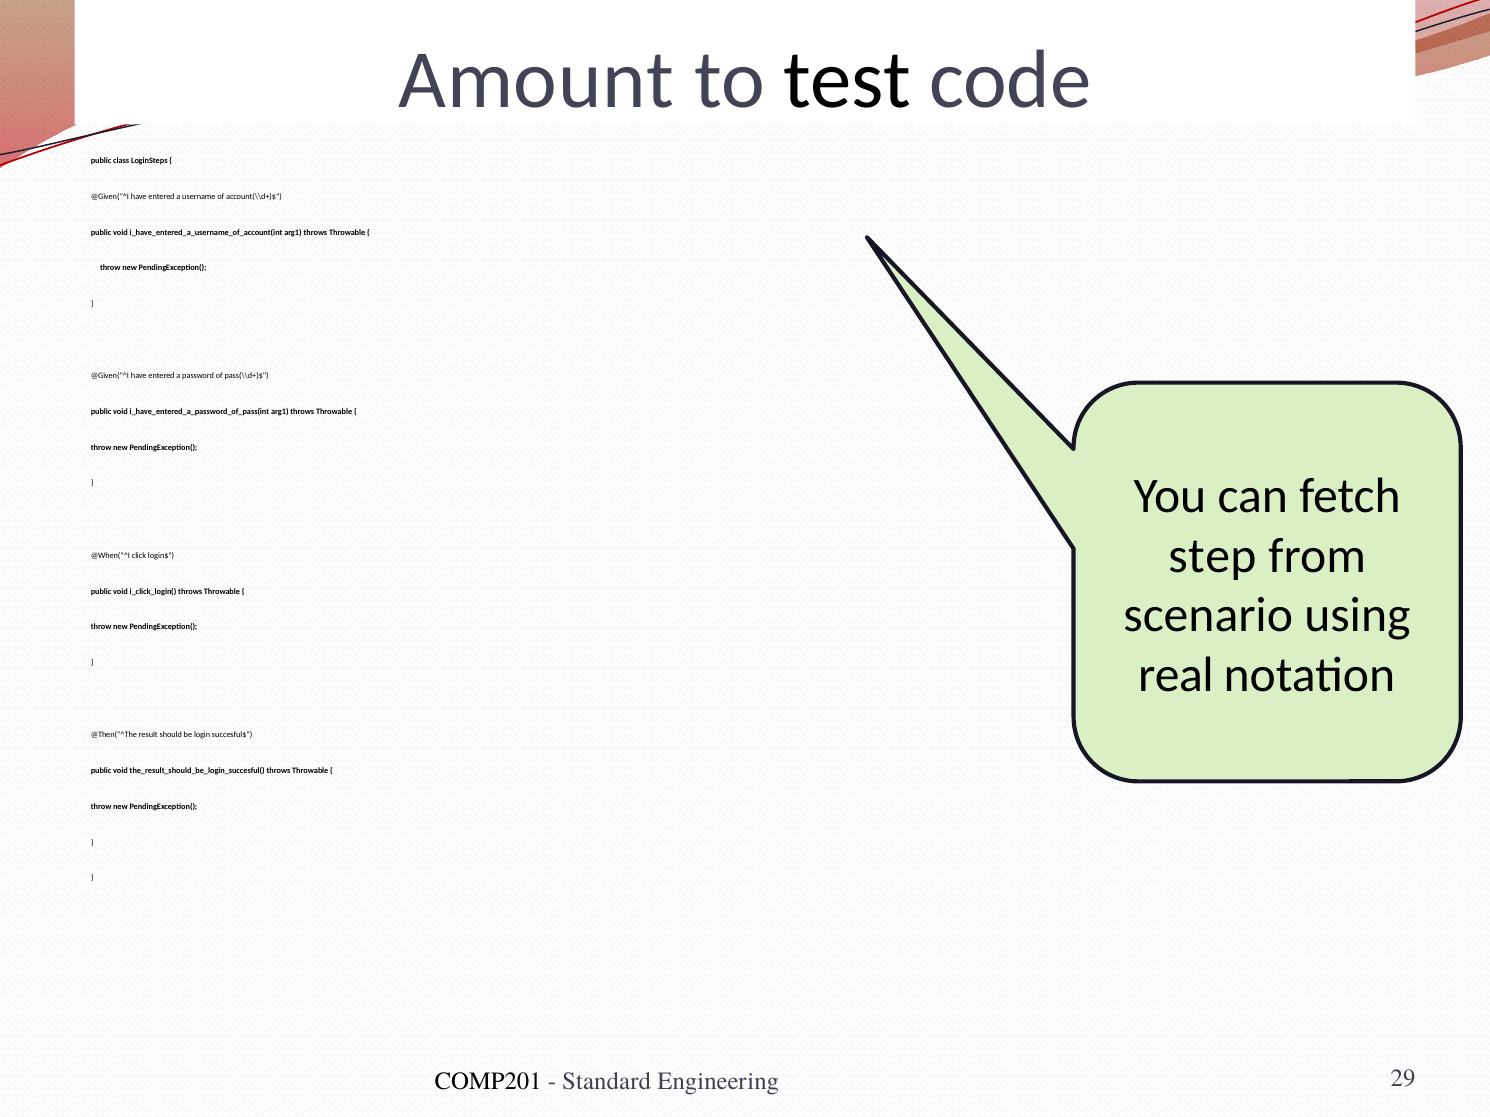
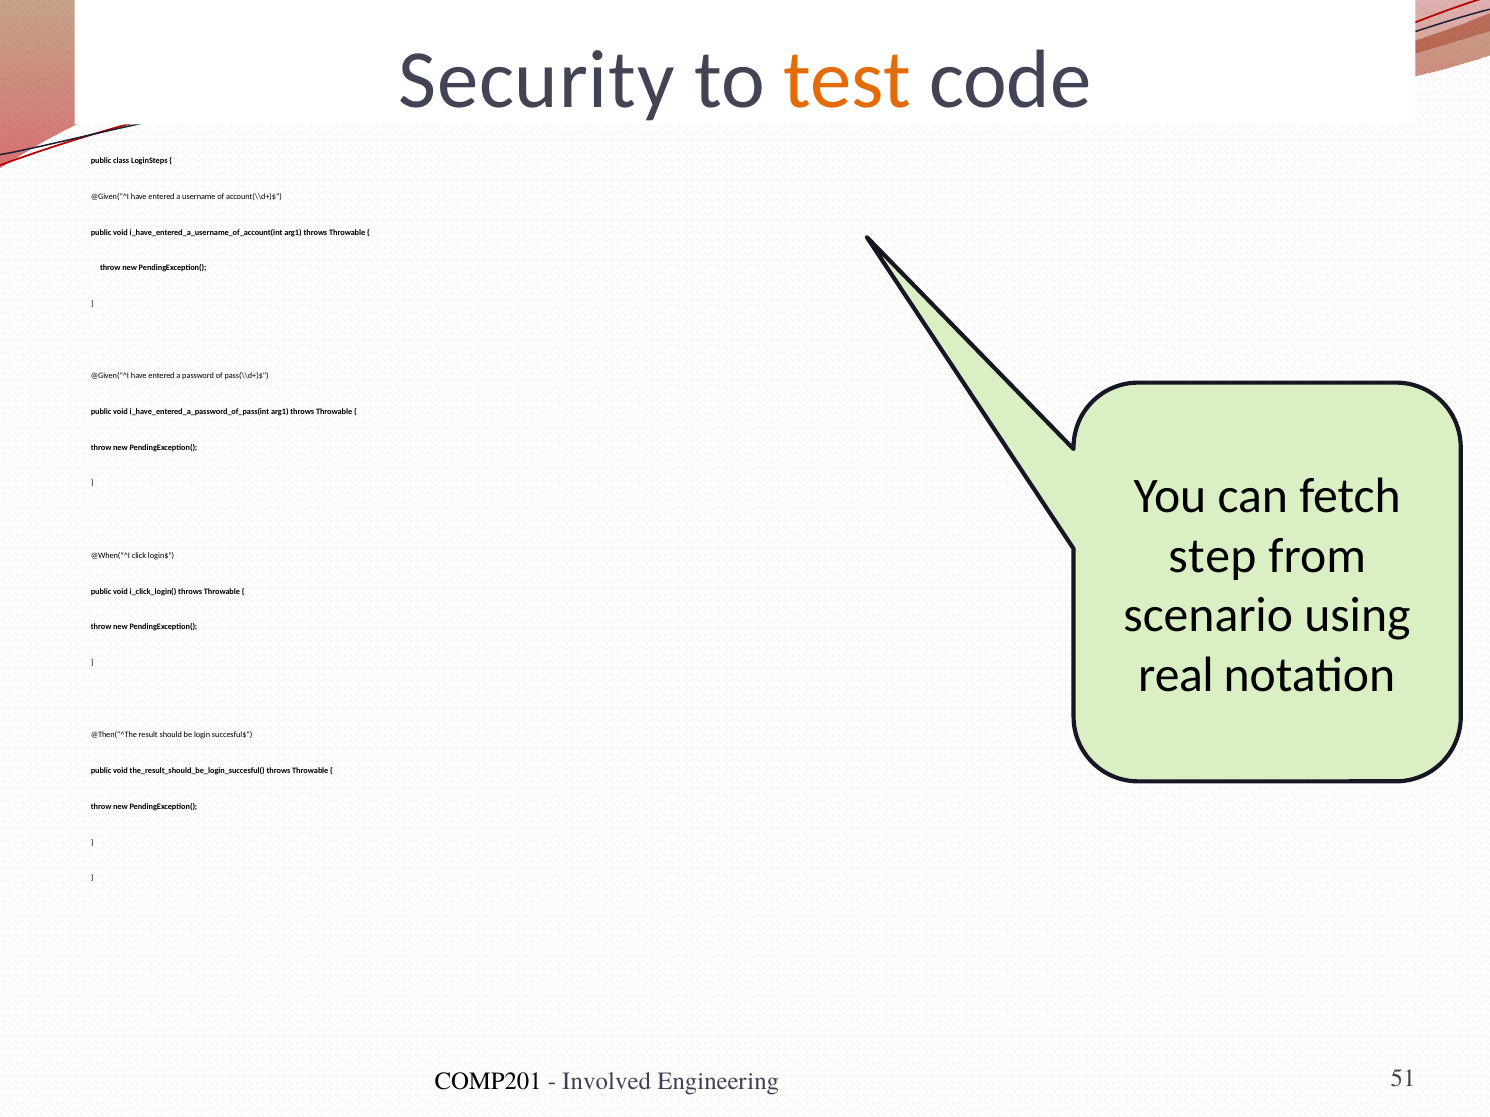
Amount: Amount -> Security (537, 81)
test colour: black -> orange (847, 81)
Standard: Standard -> Involved (607, 1082)
29: 29 -> 51 (1403, 1079)
